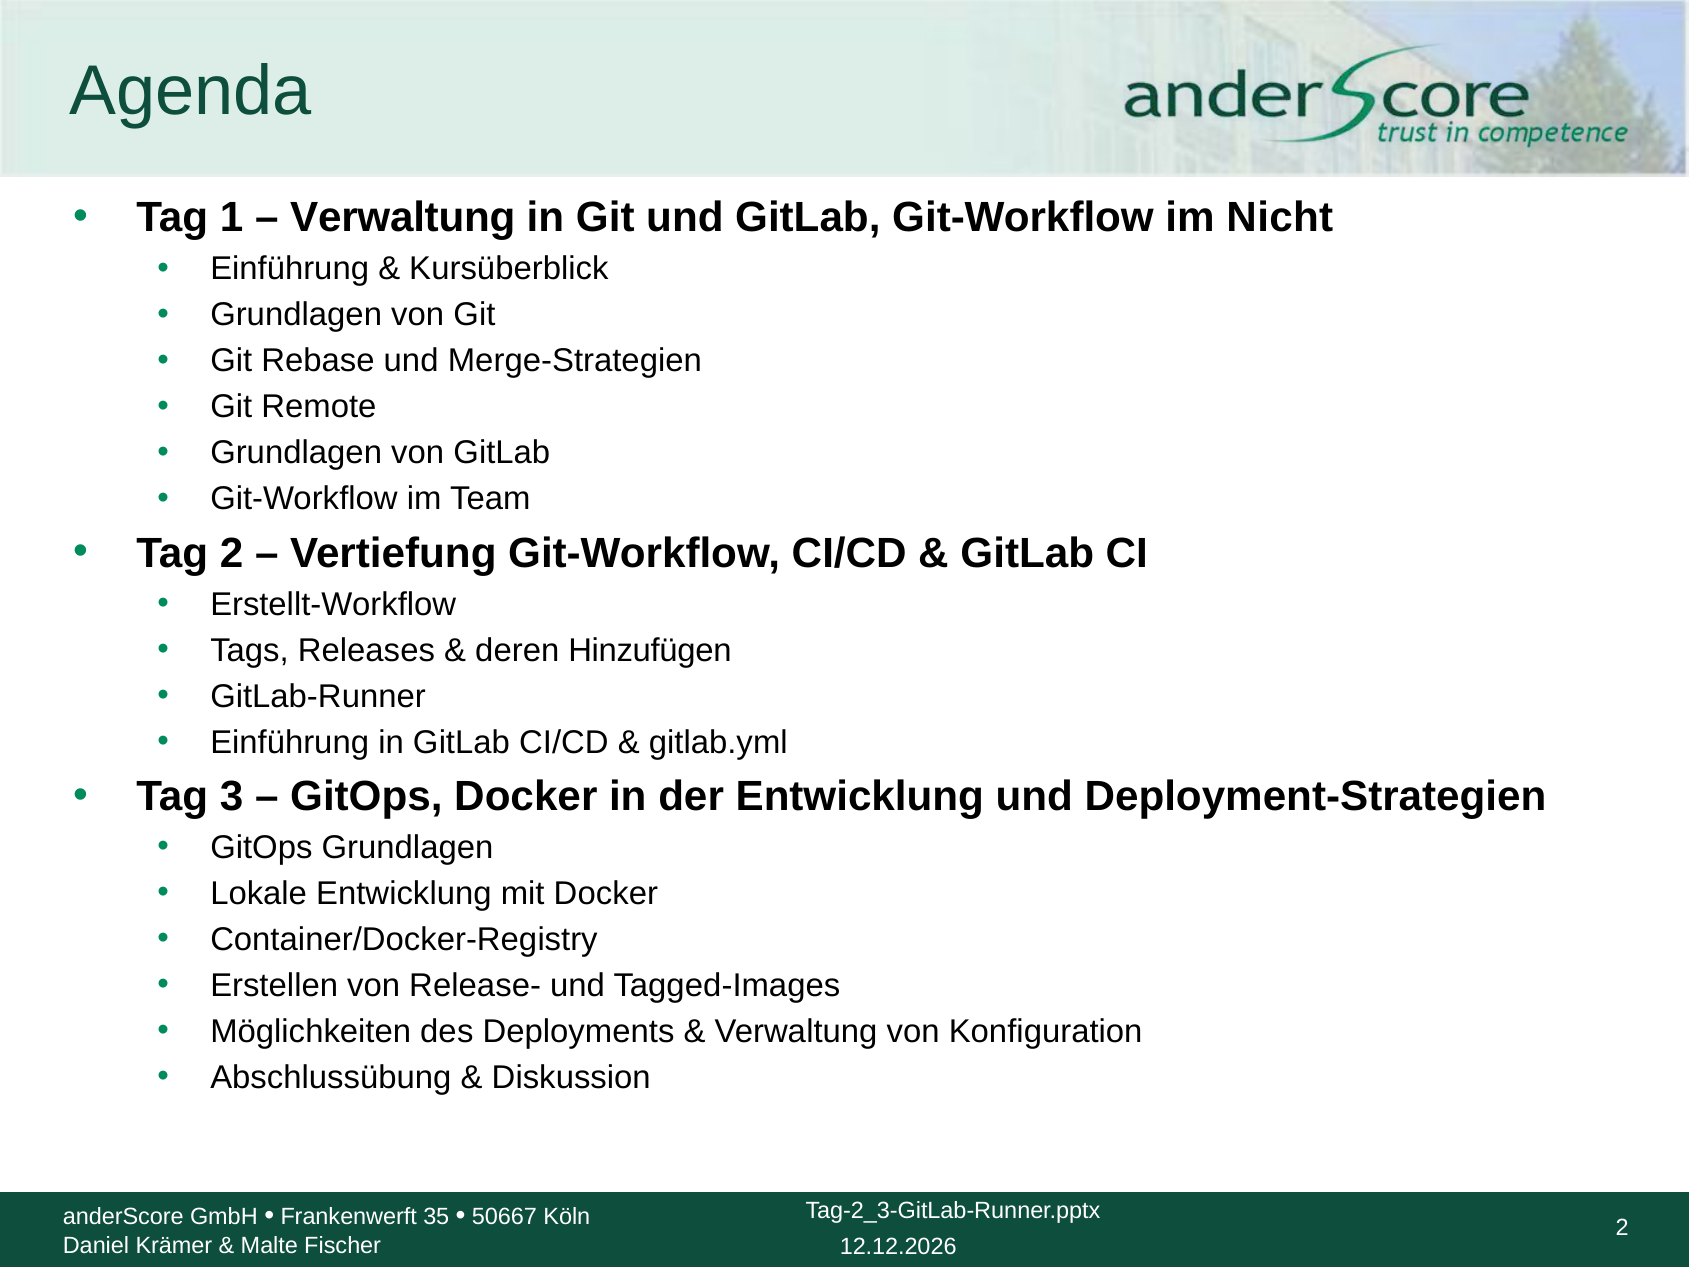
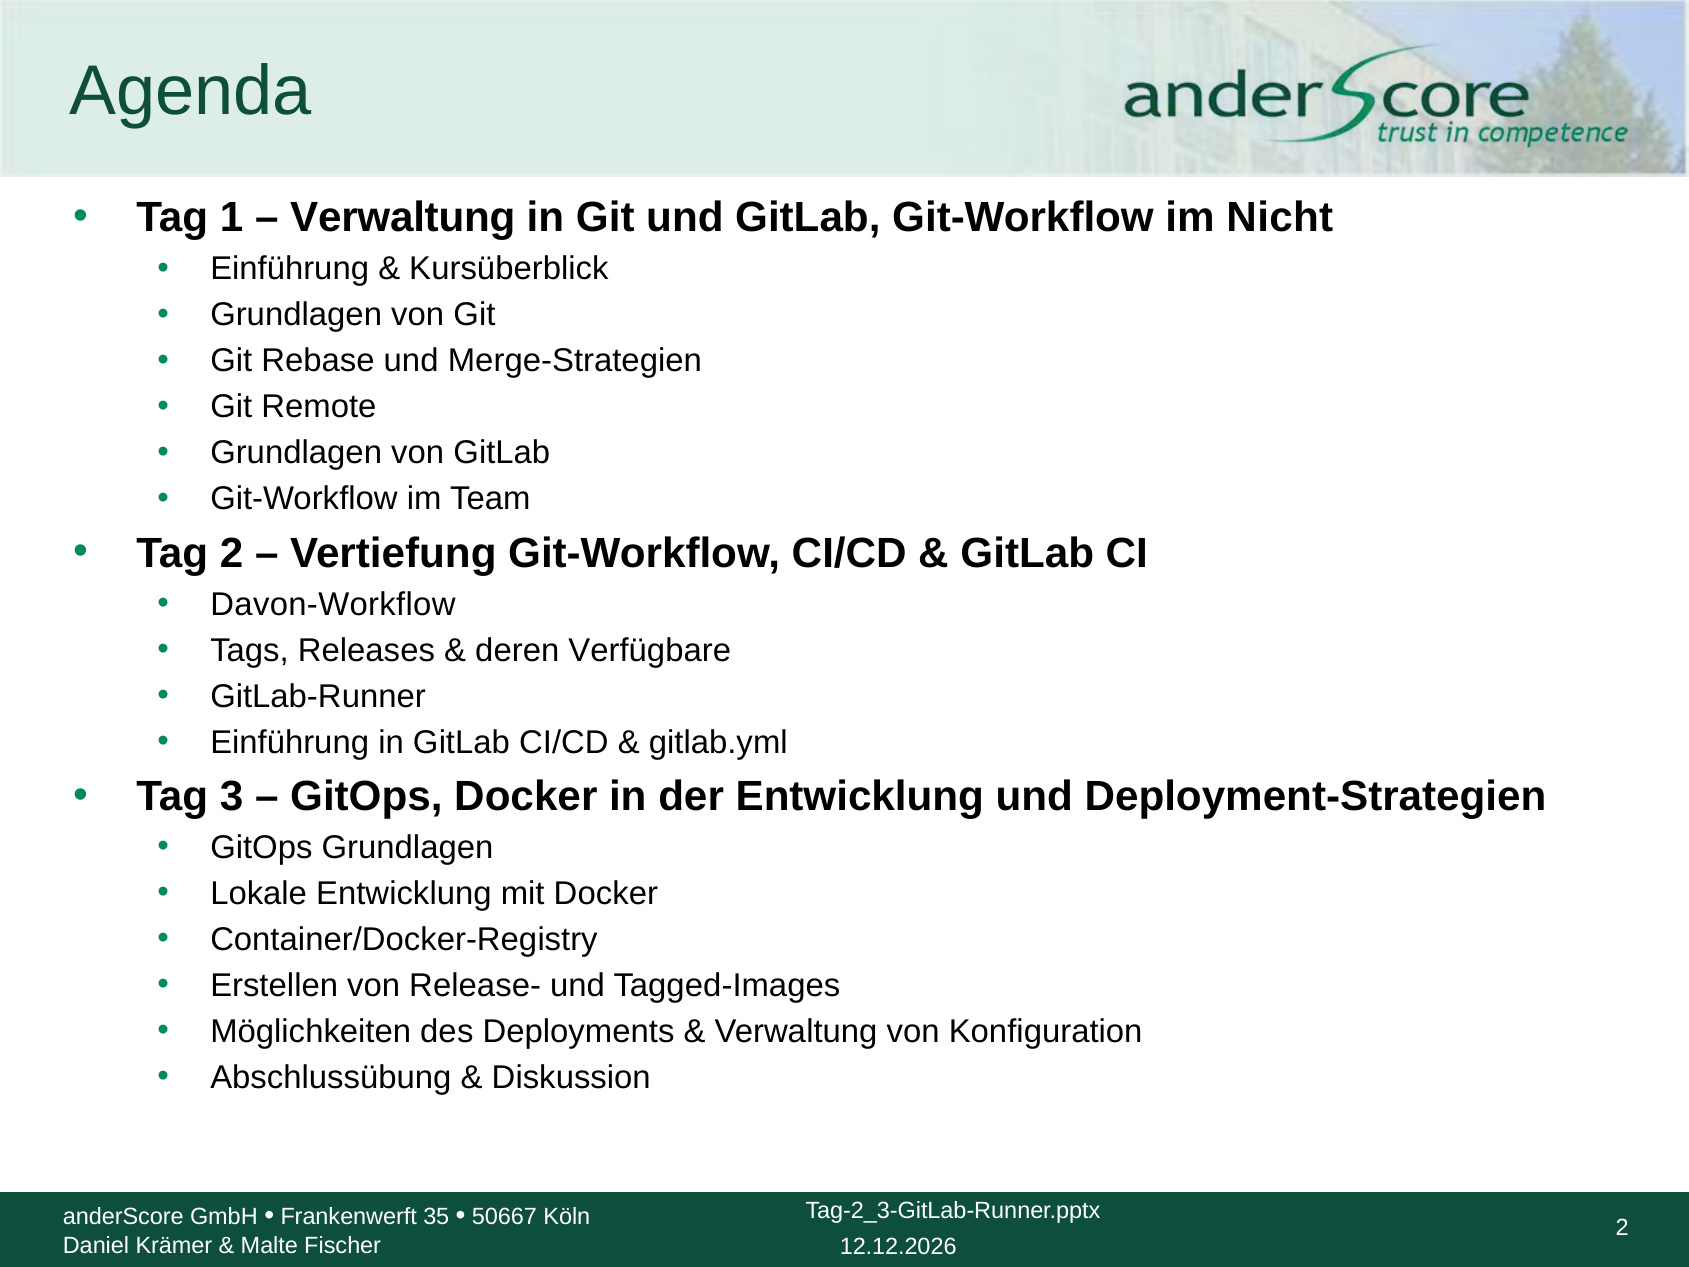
Erstellt-Workflow: Erstellt-Workflow -> Davon-Workflow (333, 604)
Hinzufügen: Hinzufügen -> Verfügbare (650, 650)
